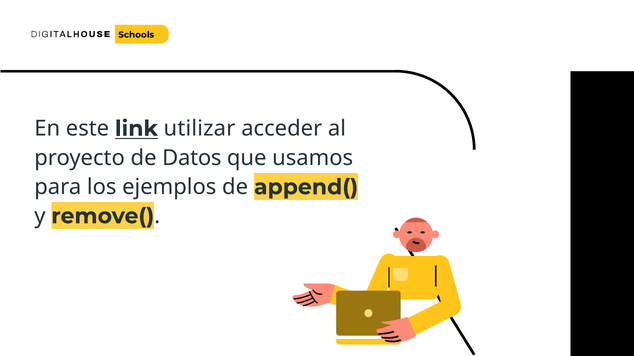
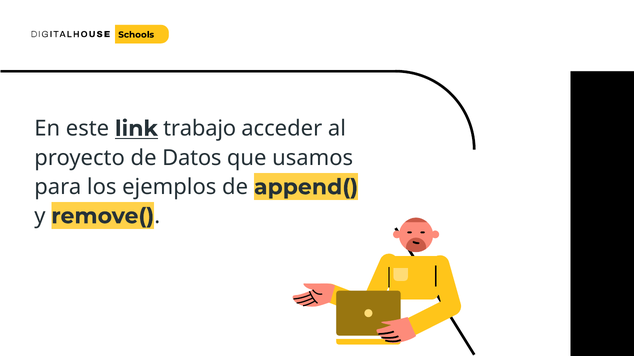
utilizar: utilizar -> trabajo (200, 129)
